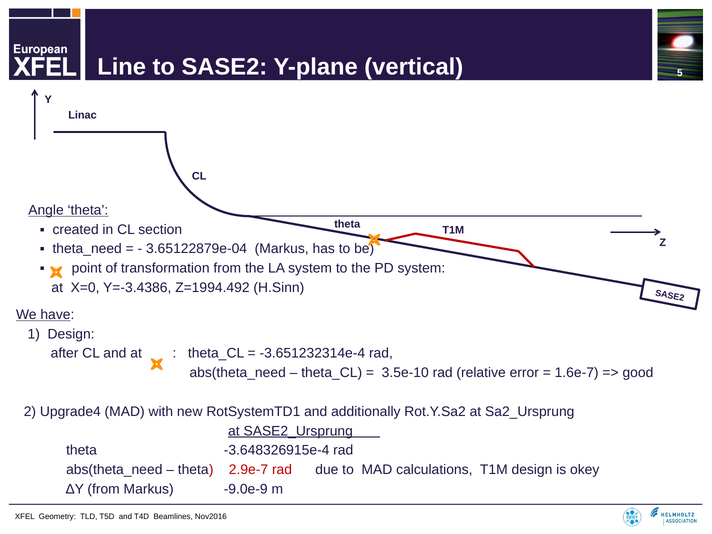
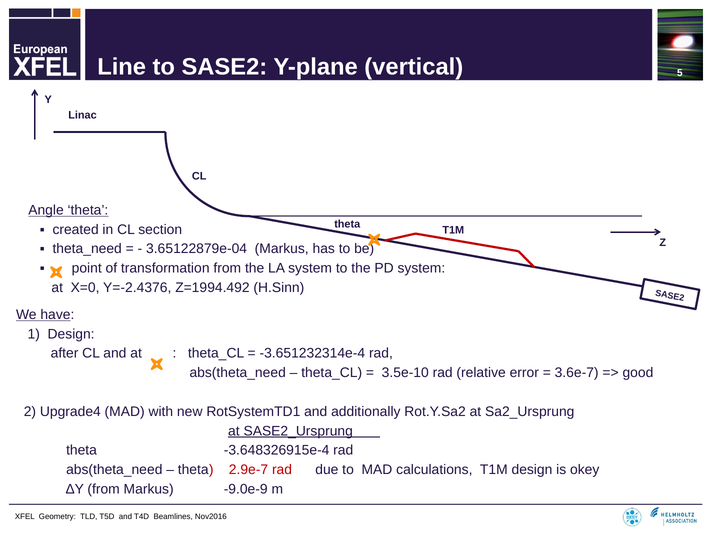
Y=-3.4386: Y=-3.4386 -> Y=-2.4376 (137, 288)
1.6e-7: 1.6e-7 -> 3.6e-7 (577, 373)
